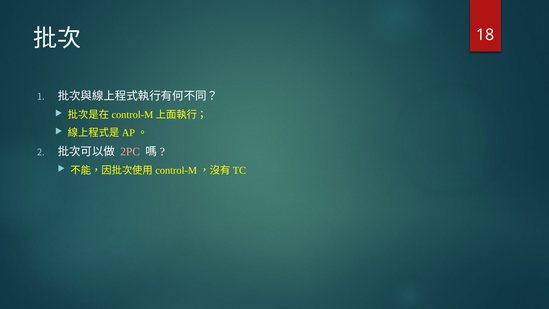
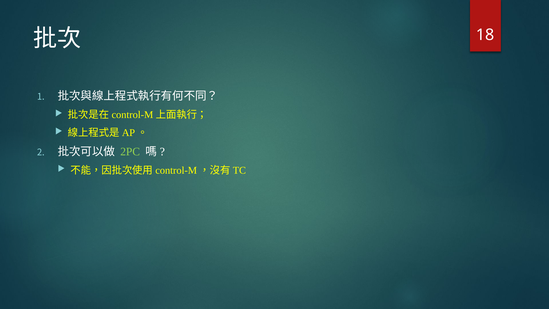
2PC colour: pink -> light green (130, 152)
